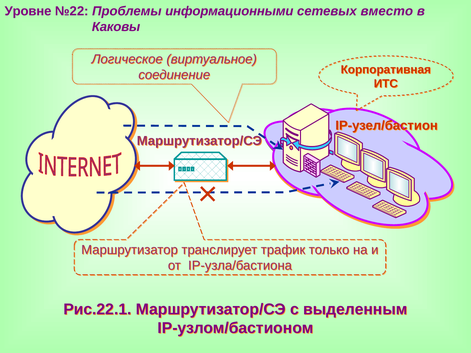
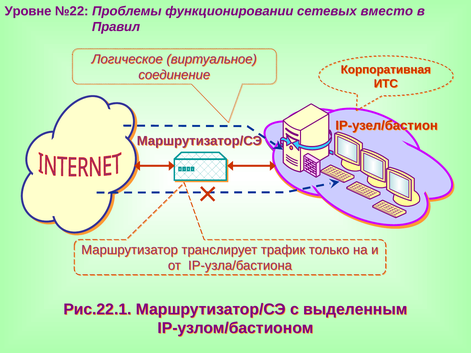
информационными: информационными -> функционировании (229, 11)
Каковы: Каковы -> Правил (116, 27)
